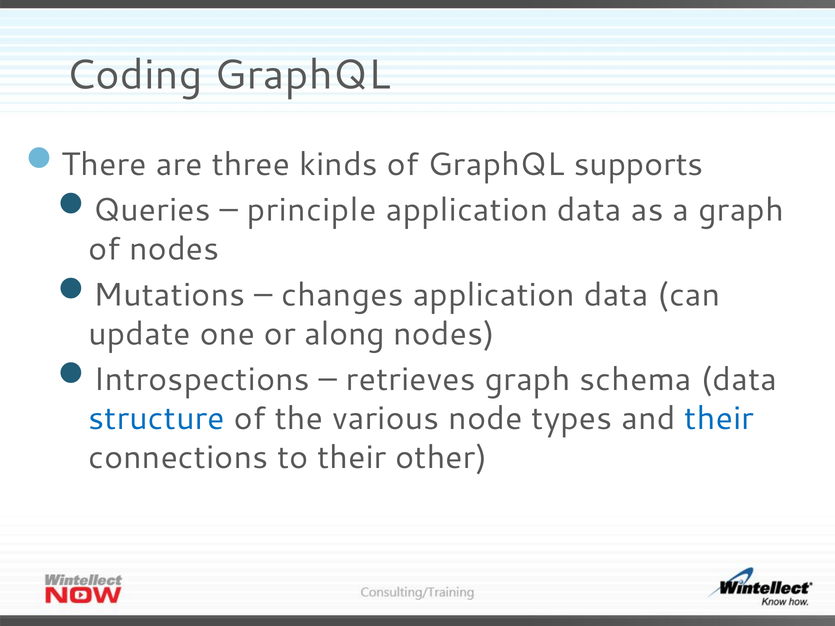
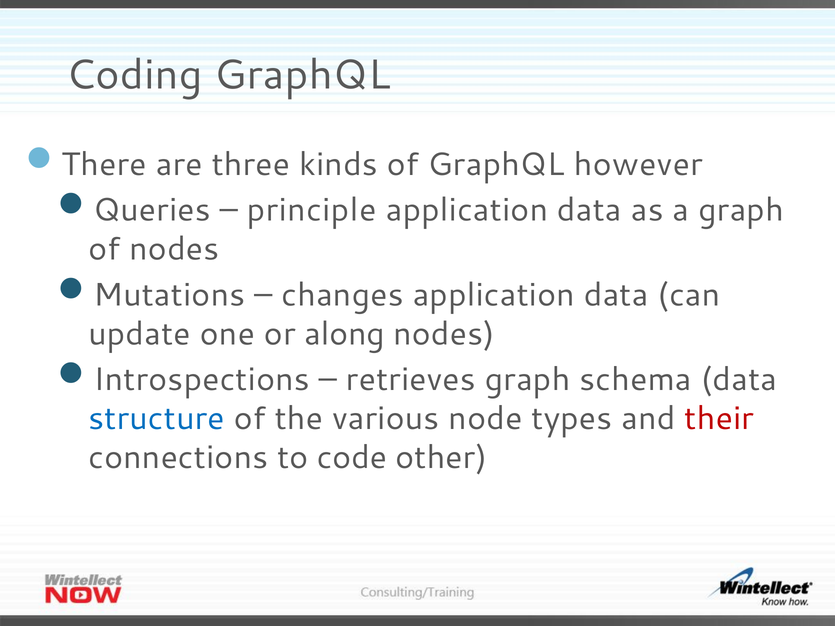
supports: supports -> however (638, 165)
their colour: blue -> red (719, 419)
to their: their -> code (352, 458)
